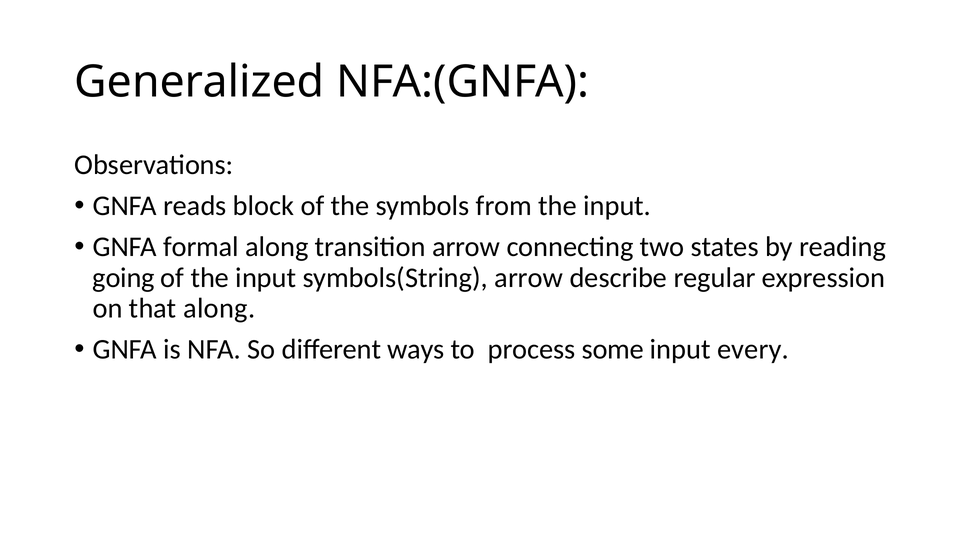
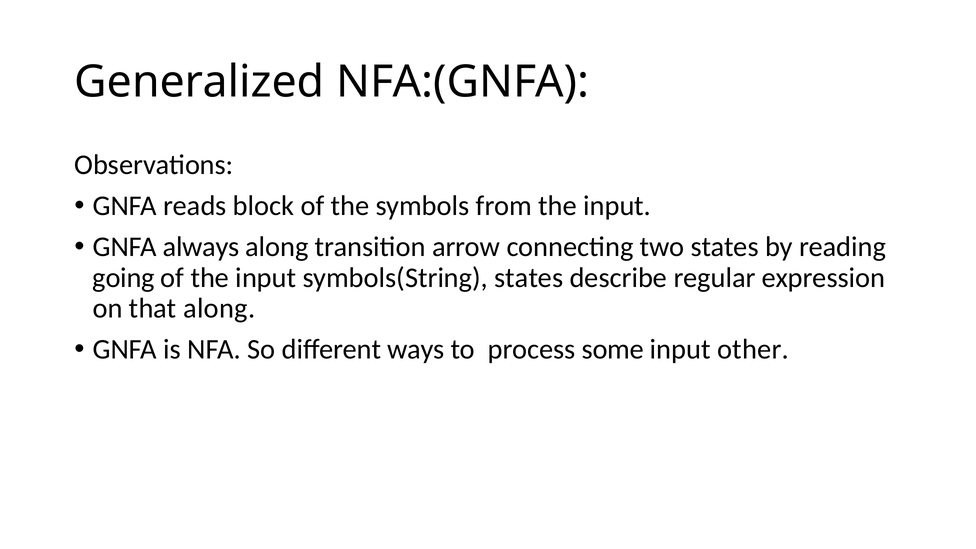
formal: formal -> always (201, 247)
symbols(String arrow: arrow -> states (529, 278)
every: every -> other (753, 349)
